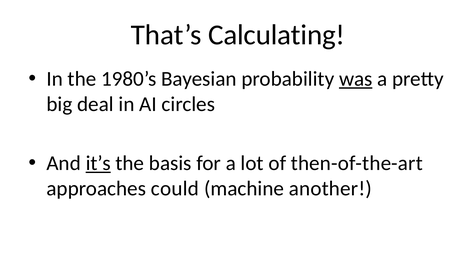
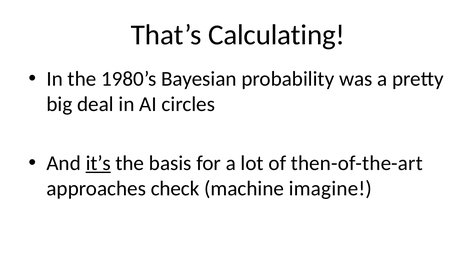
was underline: present -> none (356, 79)
could: could -> check (175, 189)
another: another -> imagine (330, 189)
